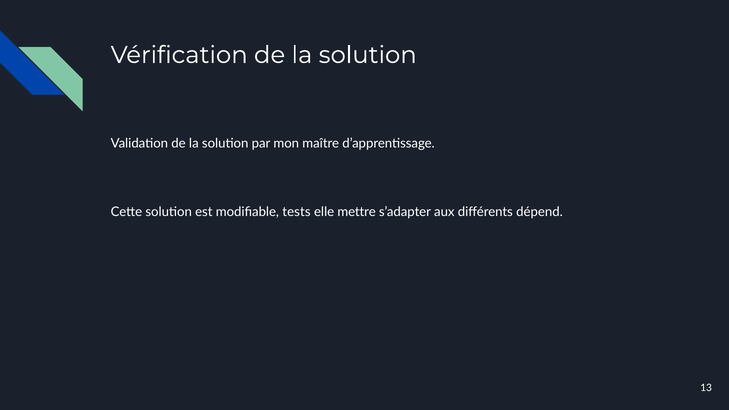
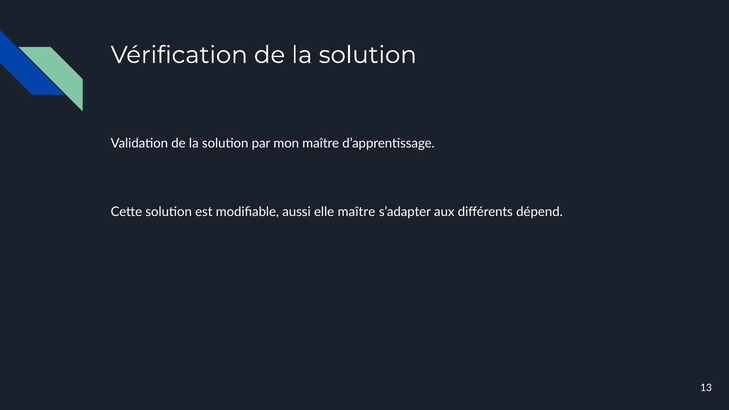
tests: tests -> aussi (297, 212)
elle mettre: mettre -> maître (356, 212)
